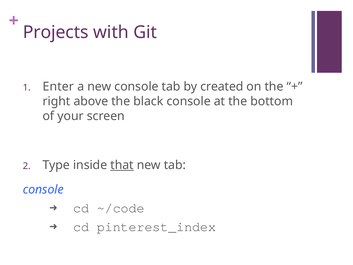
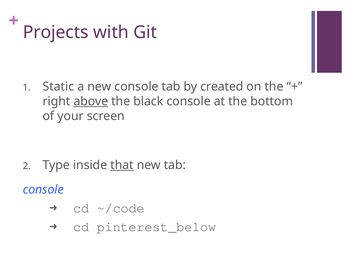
Enter: Enter -> Static (58, 86)
above underline: none -> present (91, 101)
pinterest_index: pinterest_index -> pinterest_below (156, 227)
